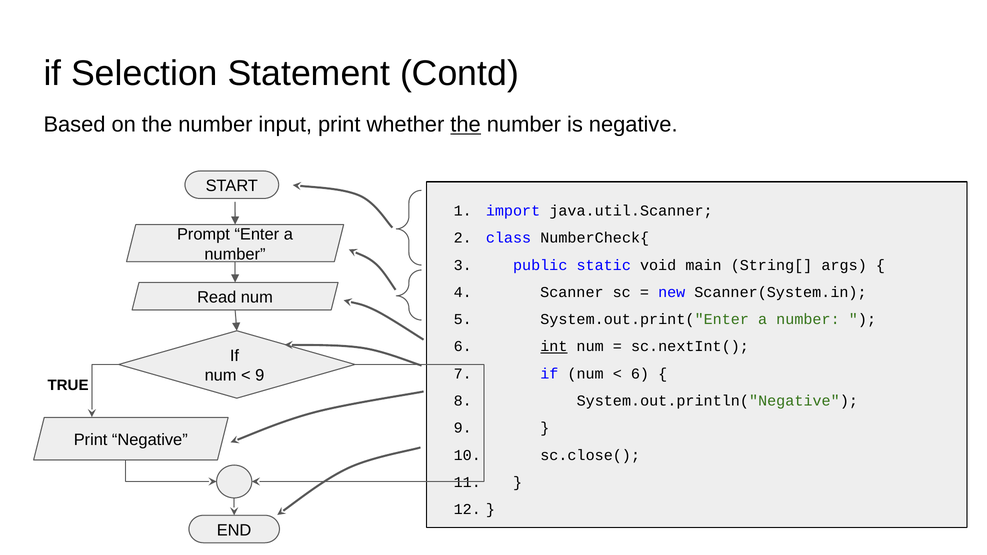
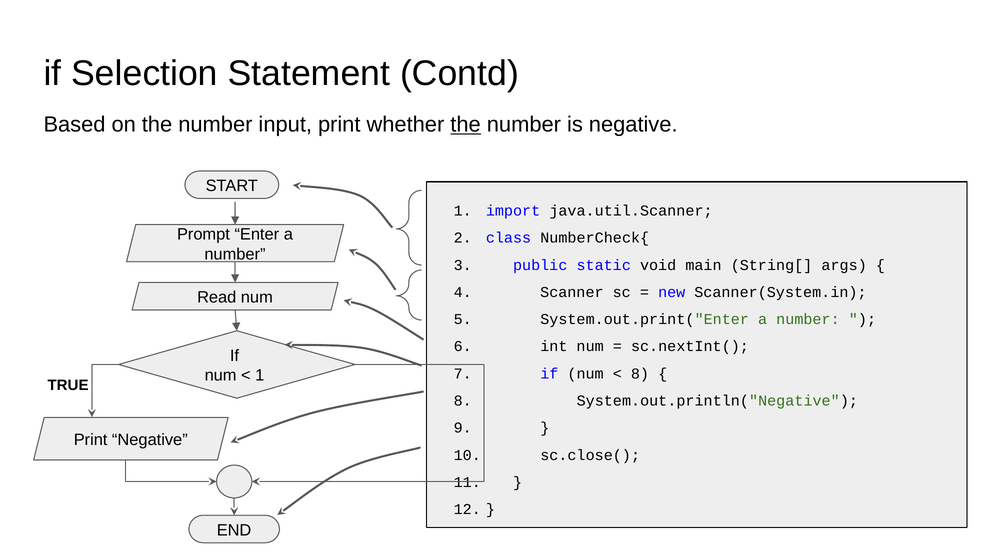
int underline: present -> none (554, 347)
9: 9 -> 1 (260, 376)
6: 6 -> 8 (640, 374)
